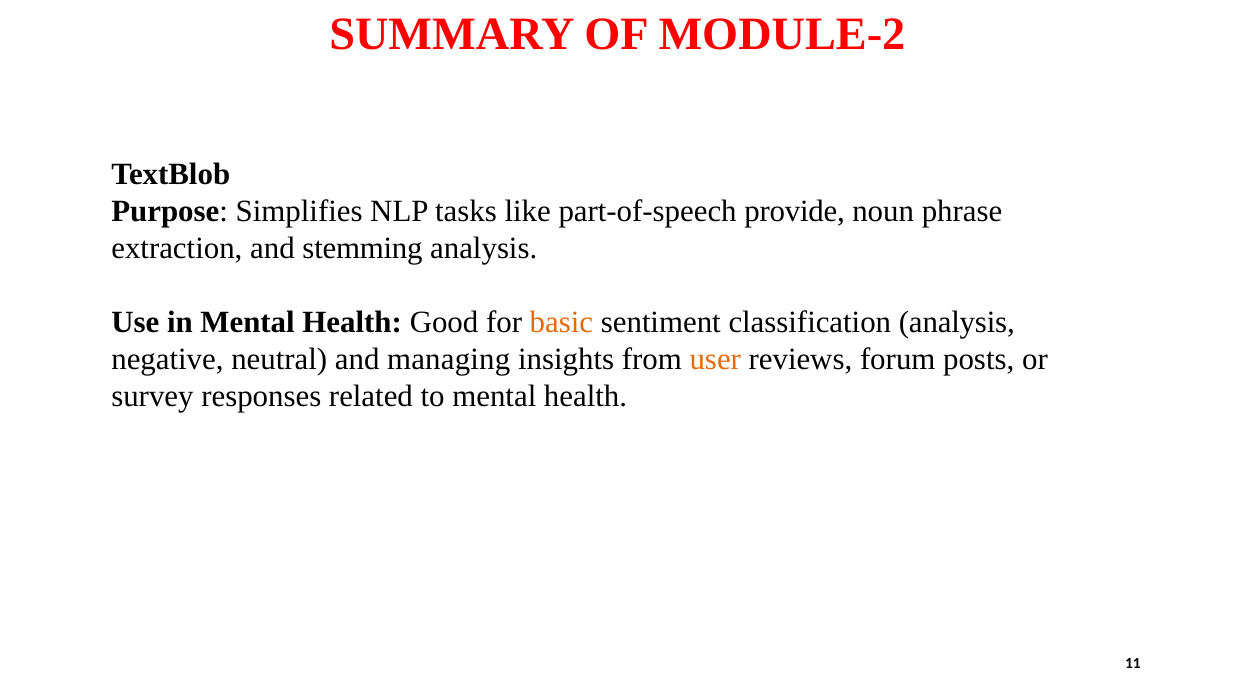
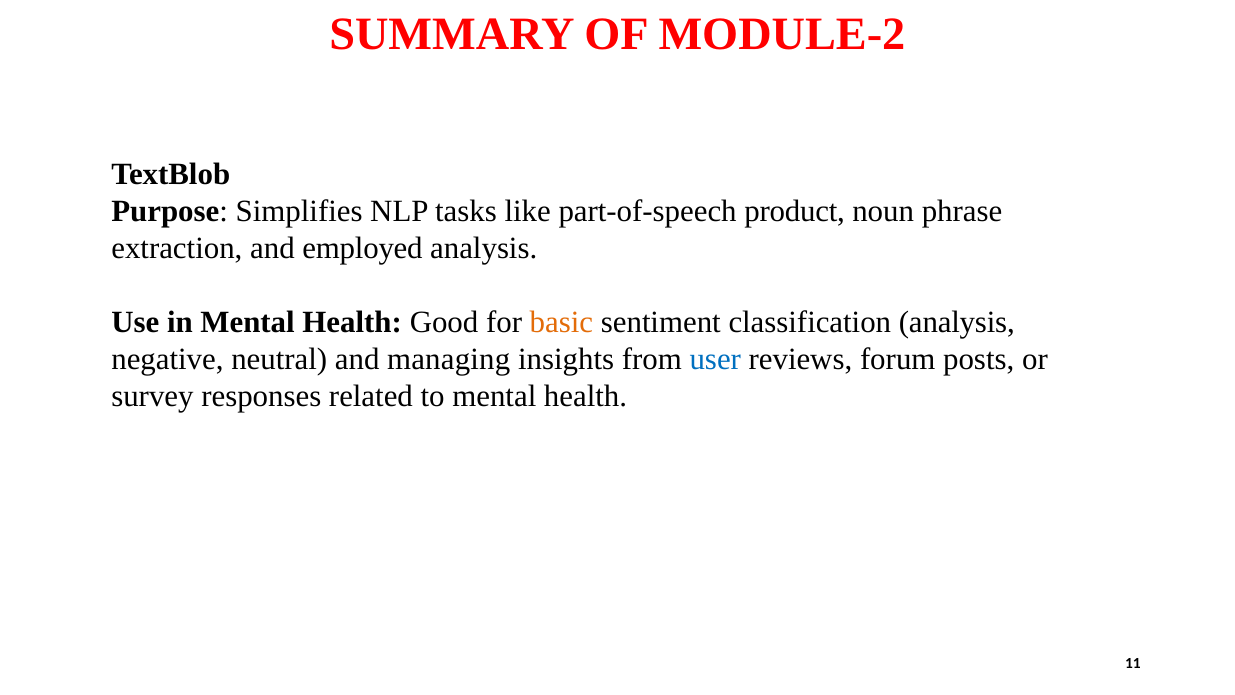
provide: provide -> product (795, 211)
stemming: stemming -> employed (363, 248)
user colour: orange -> blue (715, 359)
